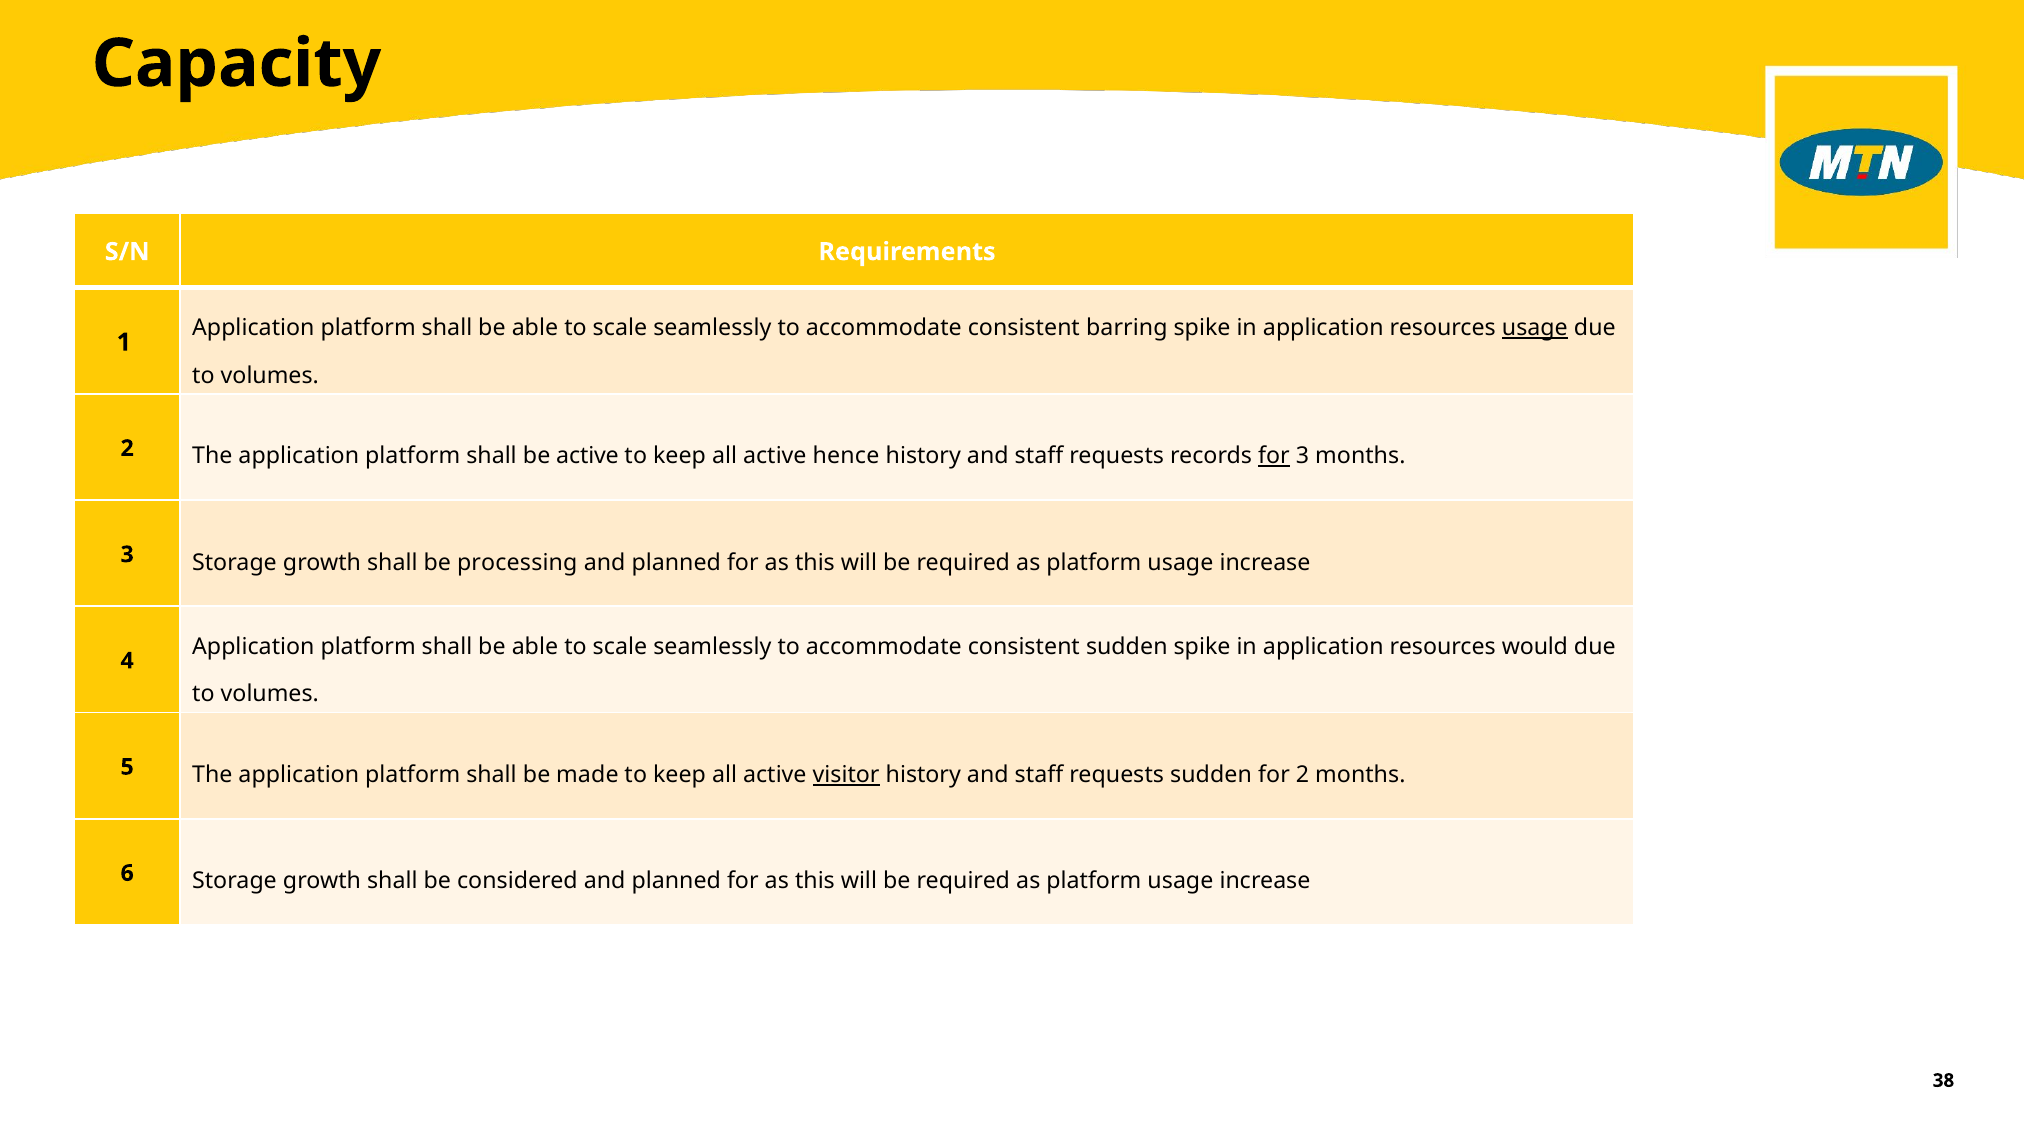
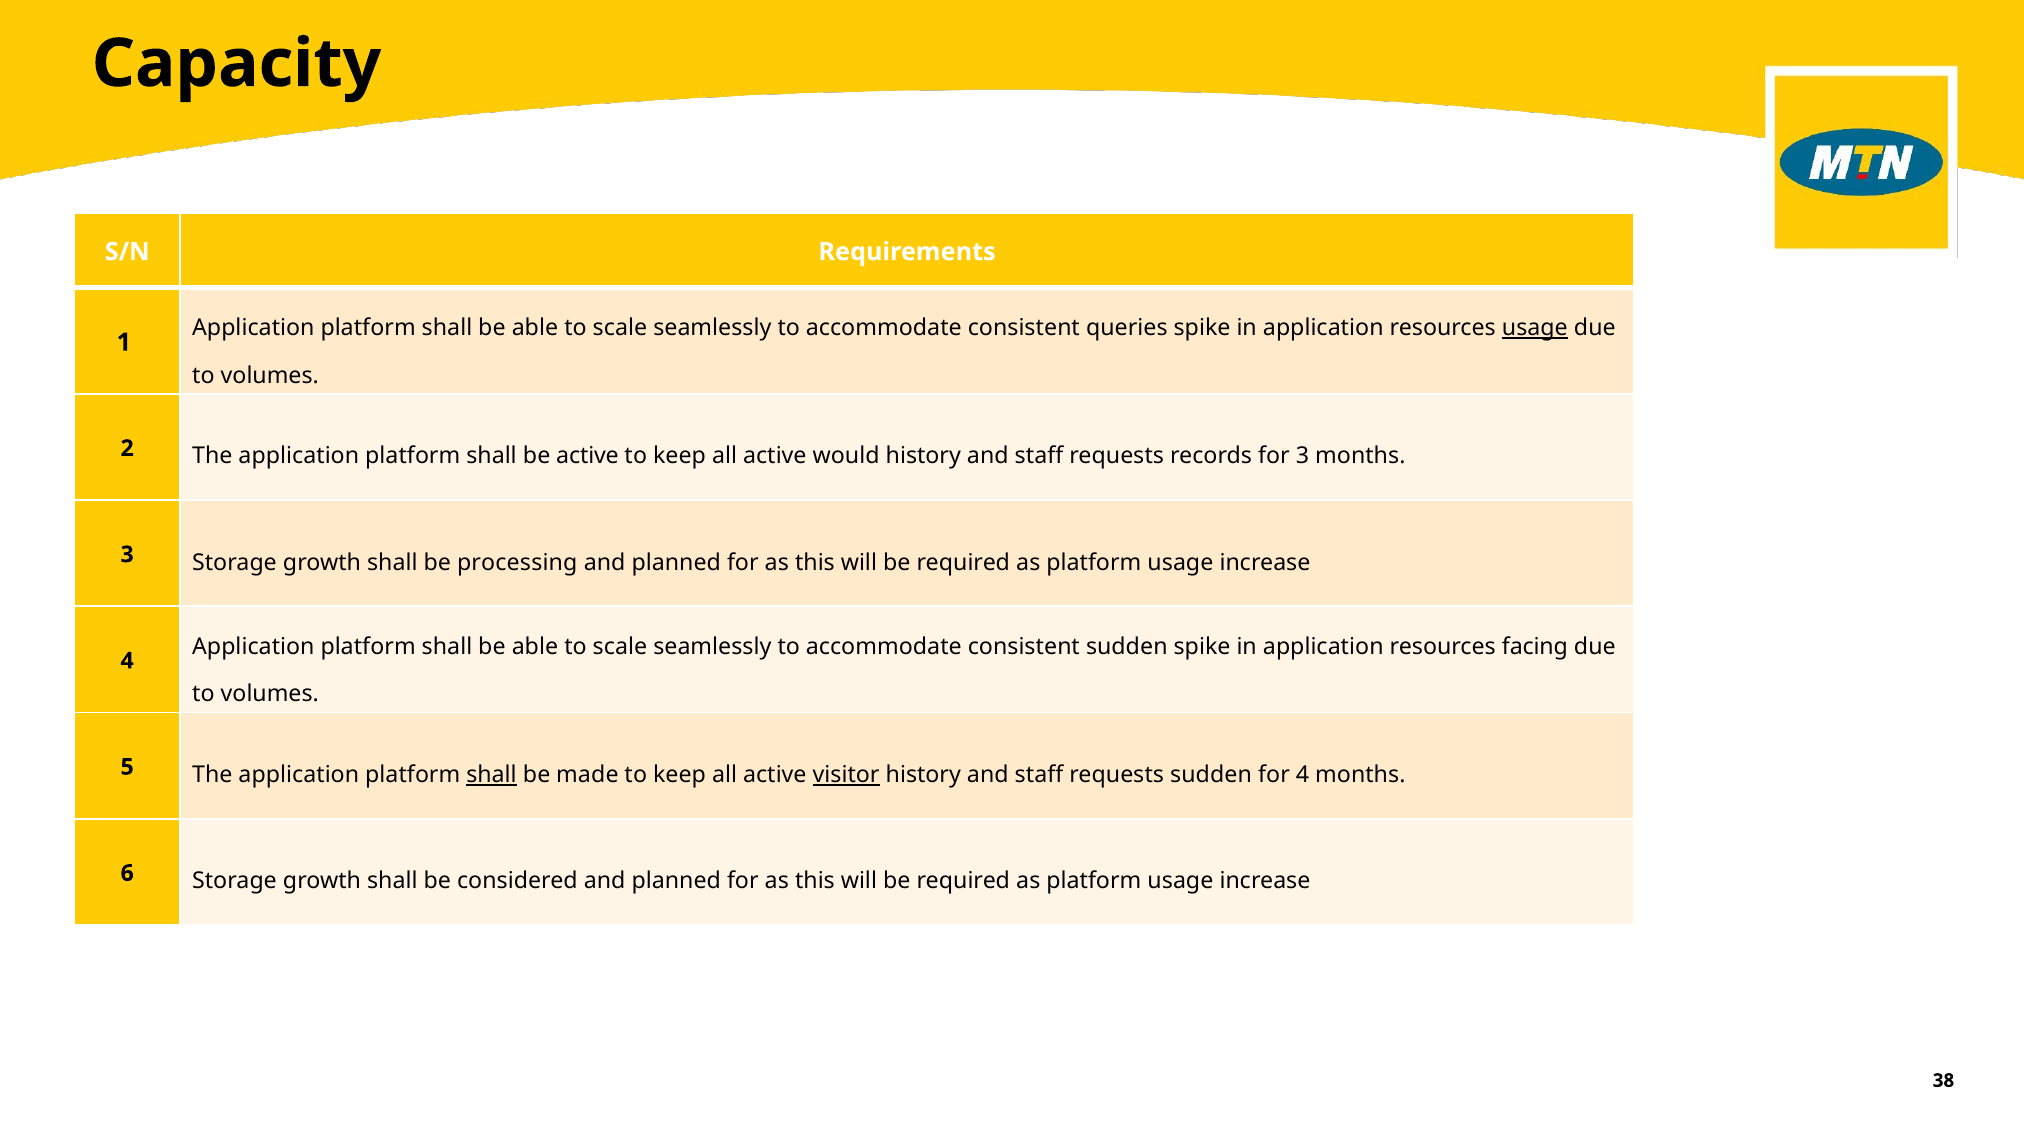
barring: barring -> queries (1127, 328)
hence: hence -> would (846, 456)
for underline: present -> none (1274, 456)
would: would -> facing (1535, 647)
shall underline: none -> present (491, 775)
for 2: 2 -> 4 (1303, 775)
